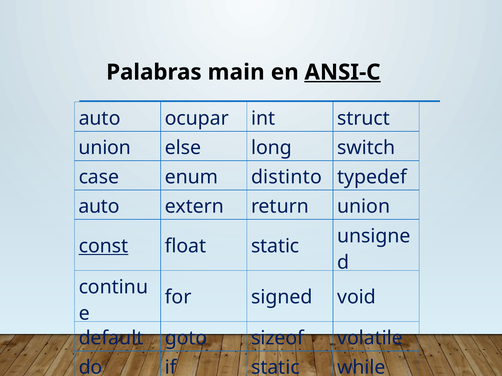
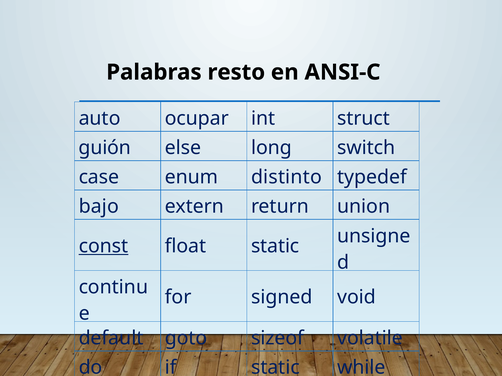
main: main -> resto (236, 72)
ANSI-C underline: present -> none (342, 72)
union: union -> guión (105, 148)
auto: auto -> bajo (99, 207)
